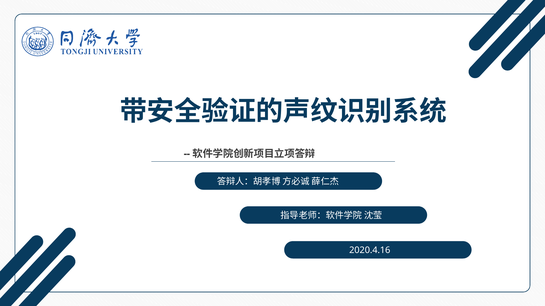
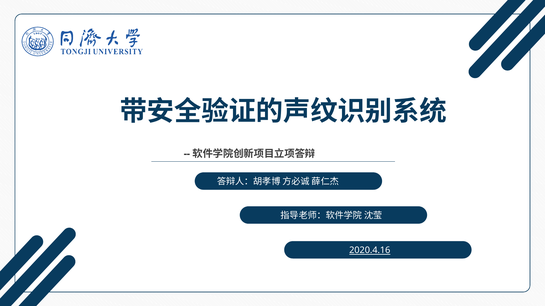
2020.4.16 underline: none -> present (370, 251)
